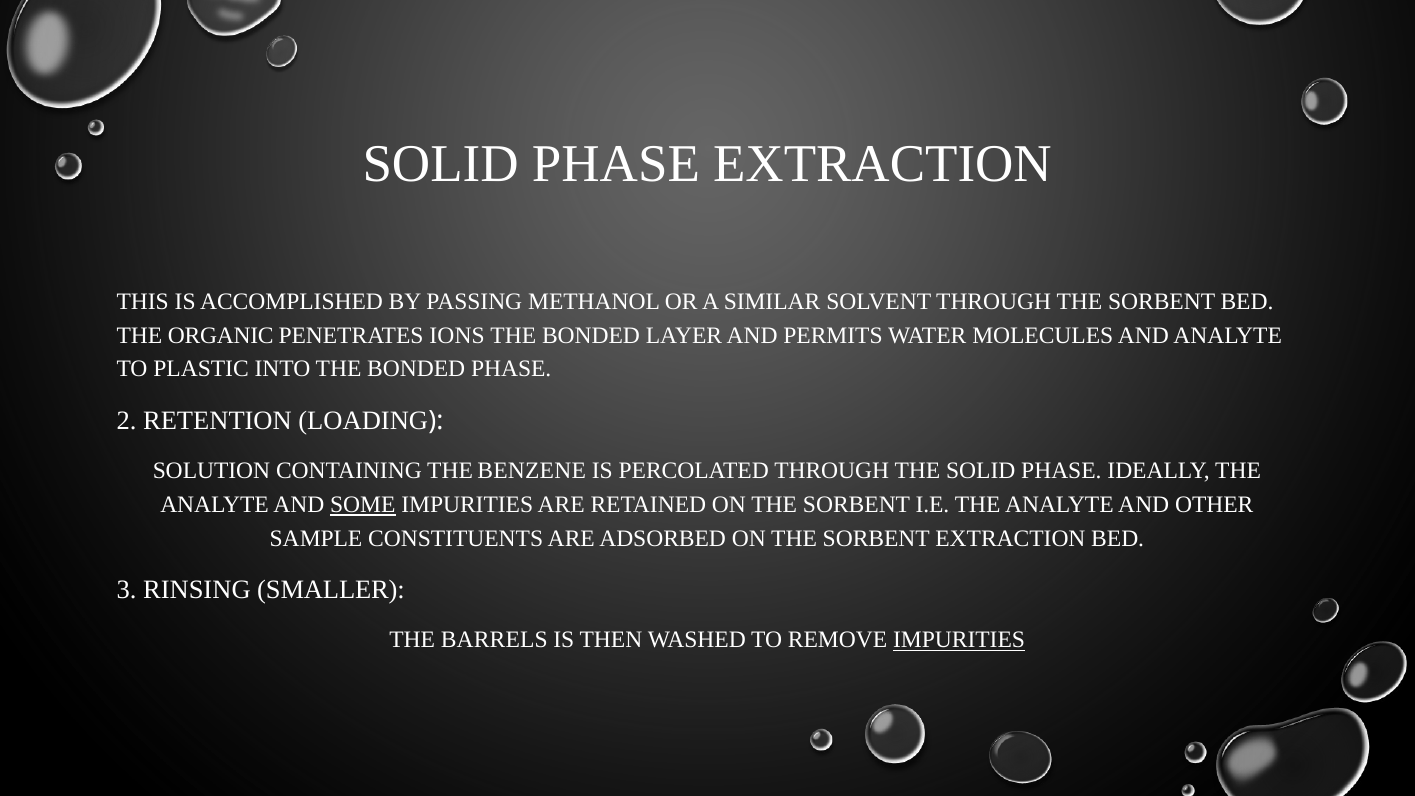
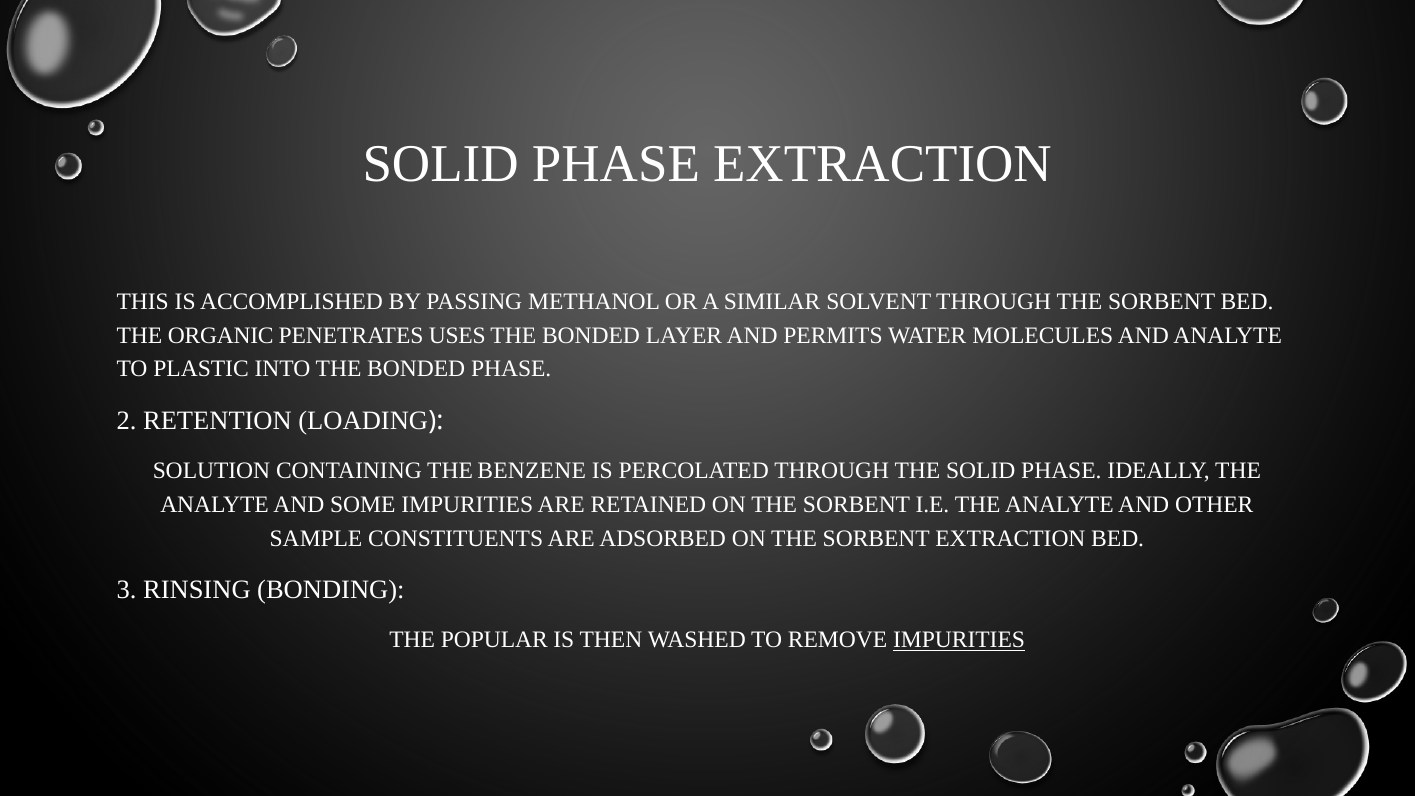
IONS: IONS -> USES (457, 335)
SOME underline: present -> none (363, 505)
SMALLER: SMALLER -> BONDING (331, 590)
BARRELS: BARRELS -> POPULAR (494, 640)
